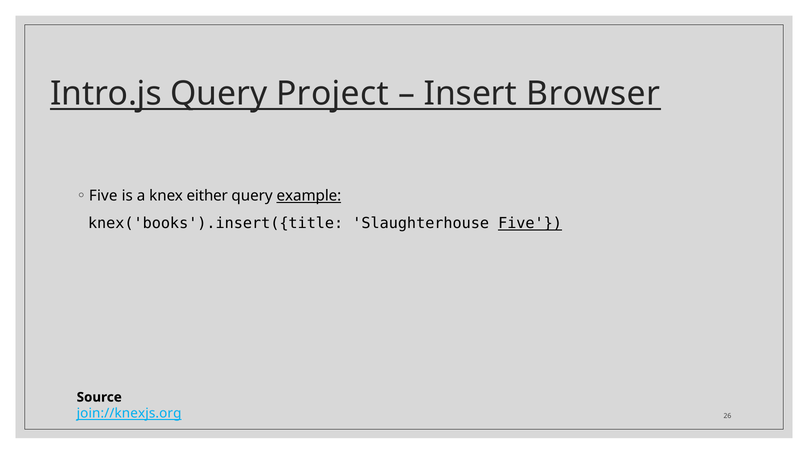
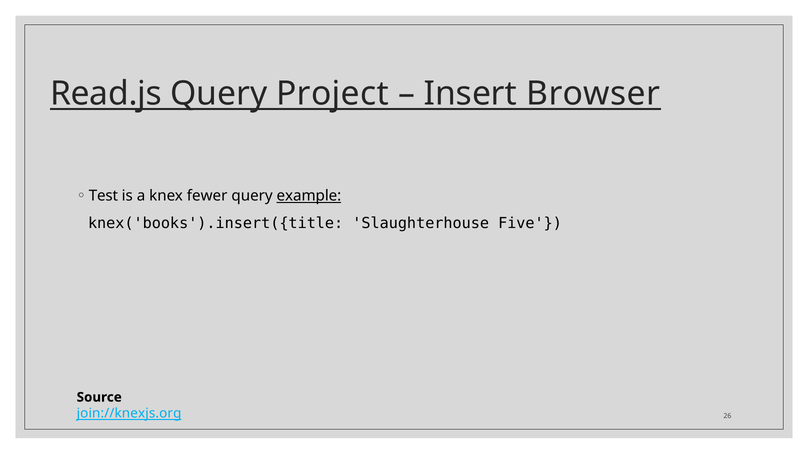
Intro.js: Intro.js -> Read.js (106, 94)
Five: Five -> Test (103, 196)
either: either -> fewer (207, 196)
Five underline: present -> none (530, 224)
